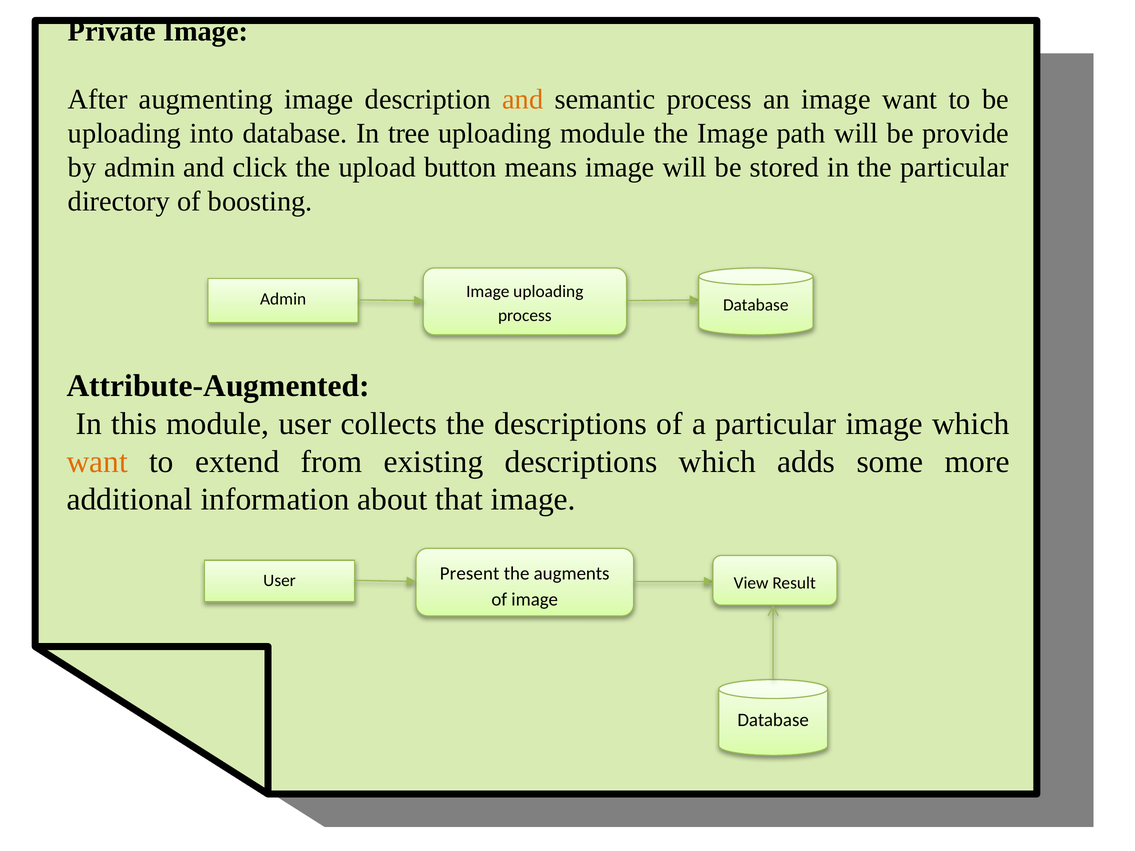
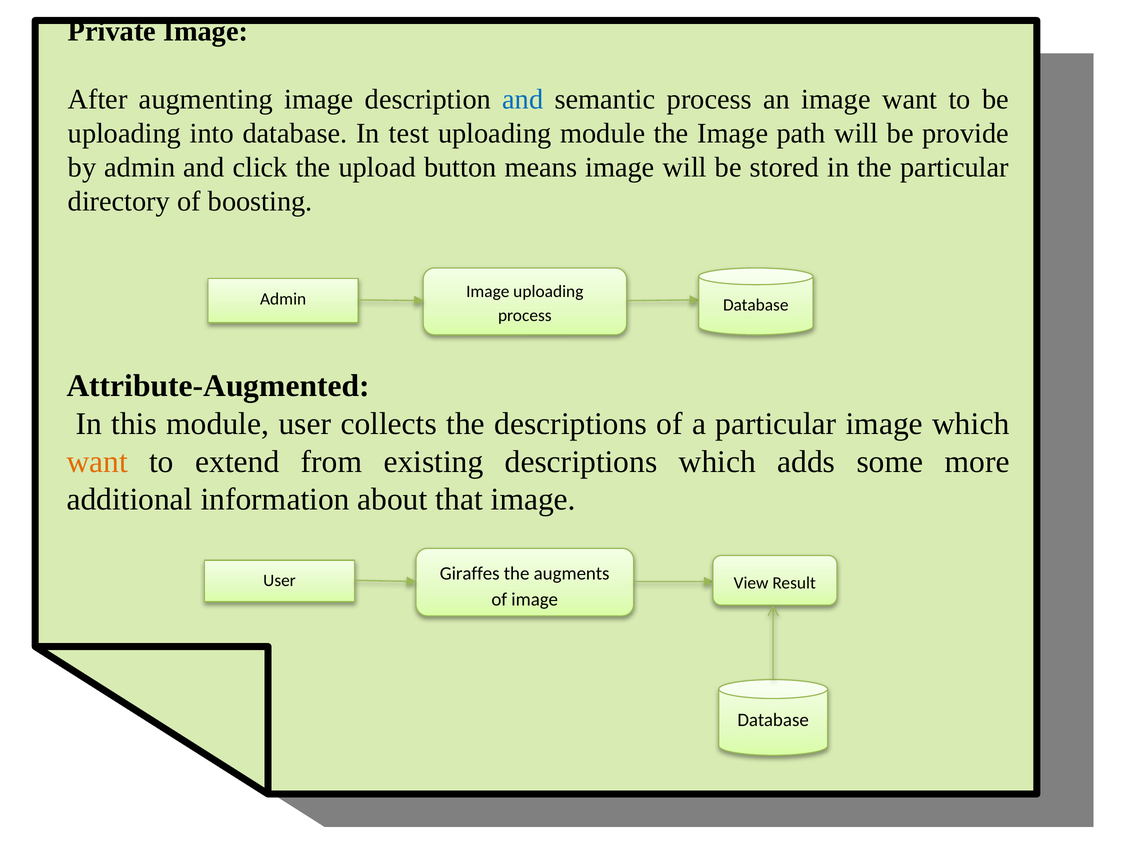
and colour: orange -> blue (523, 100)
tree: tree -> test (409, 134)
Present: Present -> Giraffes (470, 574)
